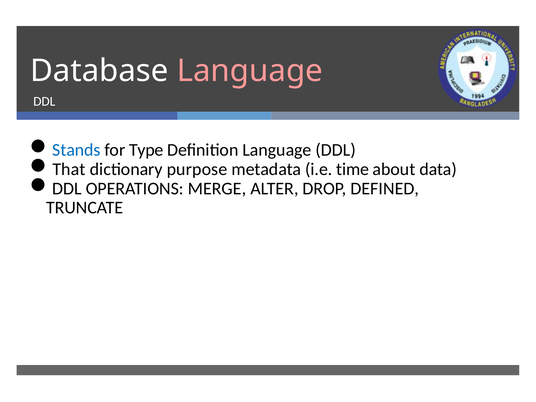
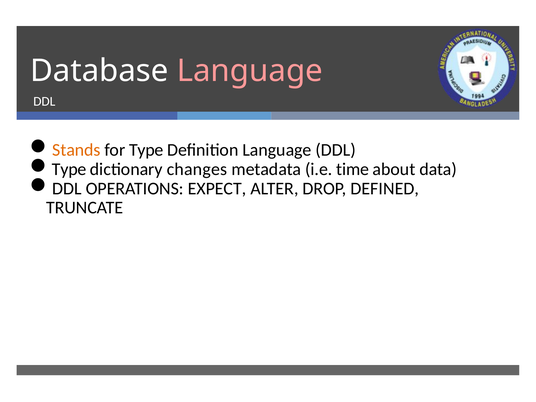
Stands colour: blue -> orange (76, 150)
That: That -> Type (69, 169)
purpose: purpose -> changes (197, 169)
MERGE: MERGE -> EXPECT (217, 188)
